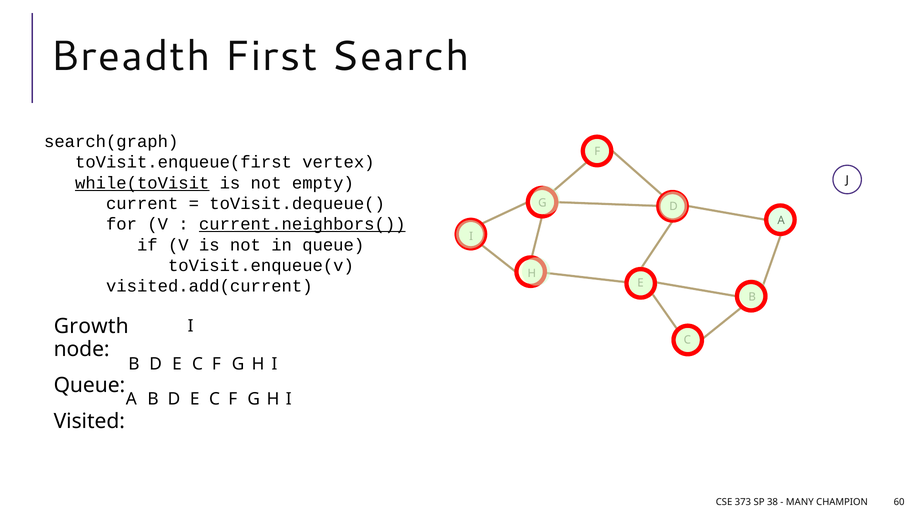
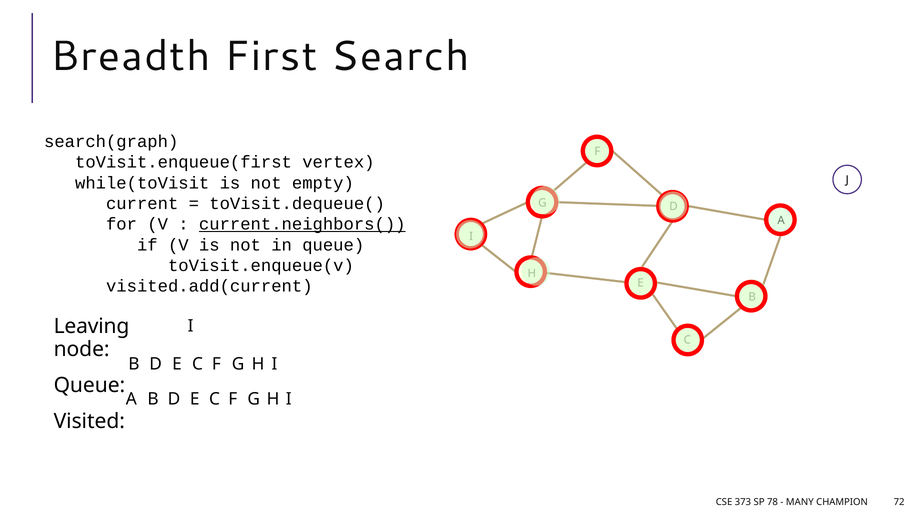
while(toVisit underline: present -> none (142, 183)
Growth: Growth -> Leaving (91, 326)
38: 38 -> 78 (772, 501)
60: 60 -> 72 (899, 501)
